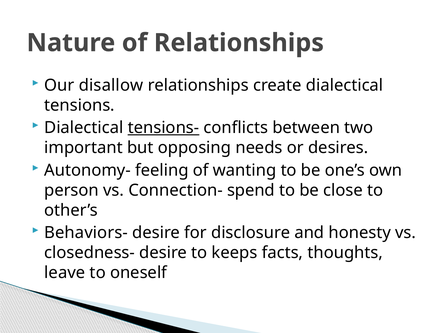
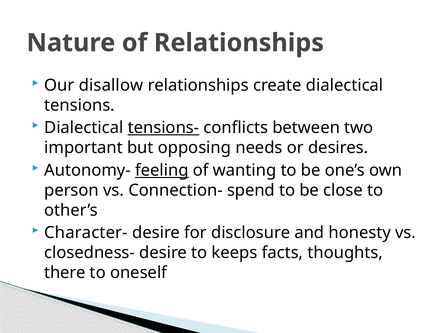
feeling underline: none -> present (162, 170)
Behaviors-: Behaviors- -> Character- (86, 232)
leave: leave -> there (65, 272)
